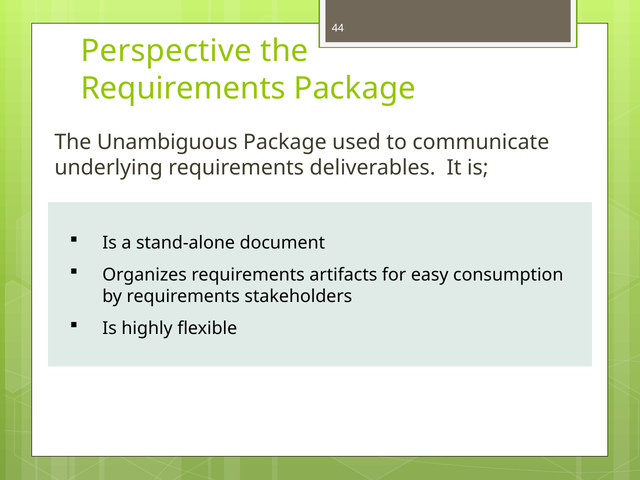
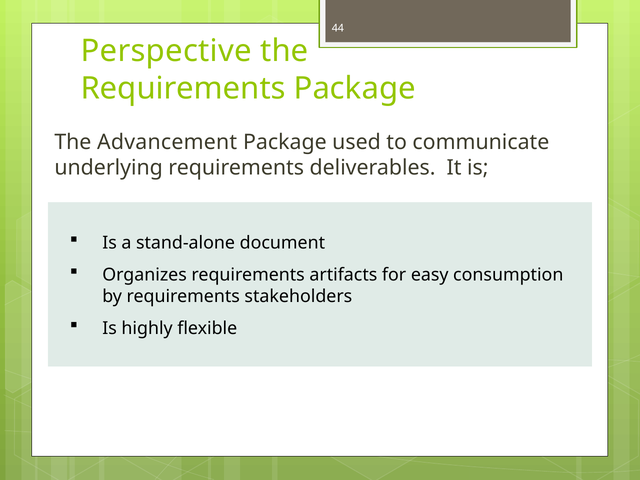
Unambiguous: Unambiguous -> Advancement (167, 142)
